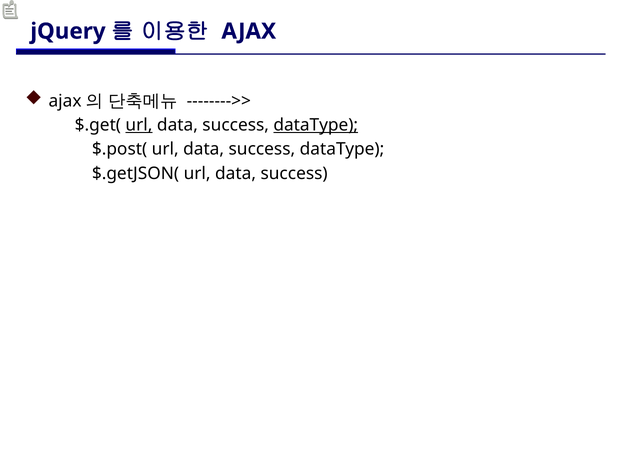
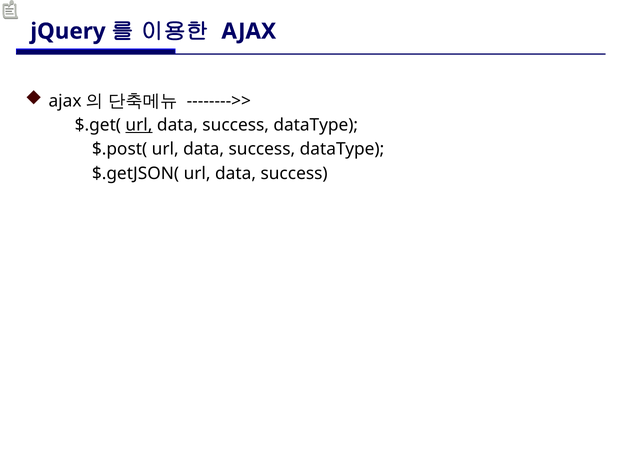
dataType underline: present -> none (316, 125)
